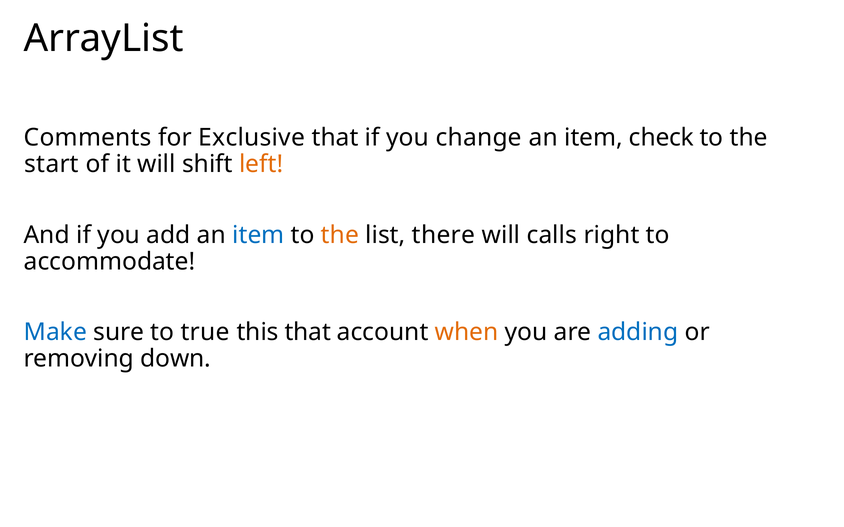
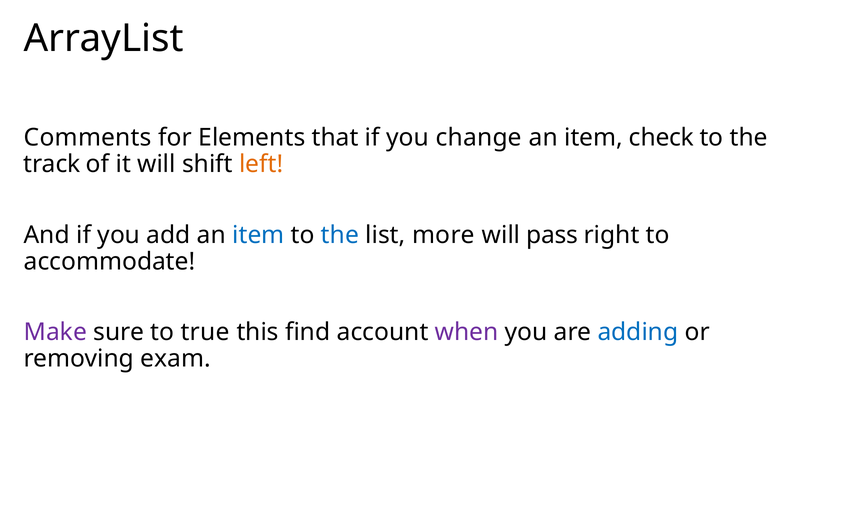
Exclusive: Exclusive -> Elements (252, 138)
start: start -> track (52, 164)
the colour: orange -> blue (340, 235)
there: there -> more (443, 235)
calls: calls -> pass (552, 235)
Make colour: blue -> purple (55, 332)
this that: that -> find (308, 332)
when colour: orange -> purple (467, 332)
down: down -> exam (176, 359)
